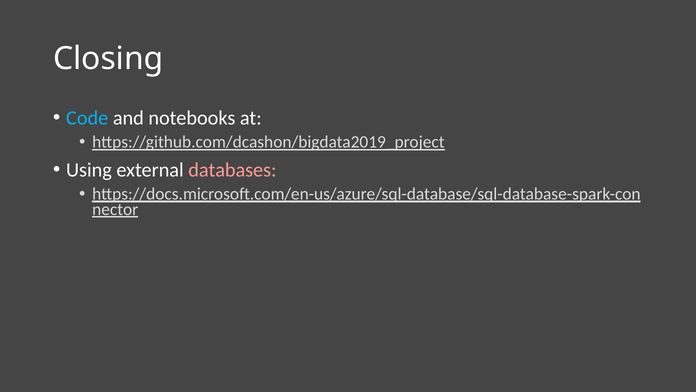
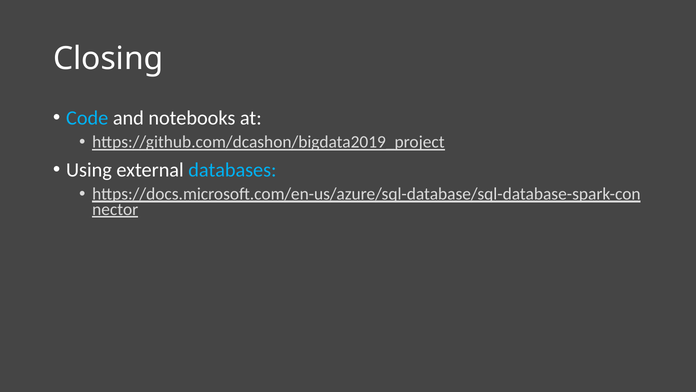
databases colour: pink -> light blue (232, 170)
